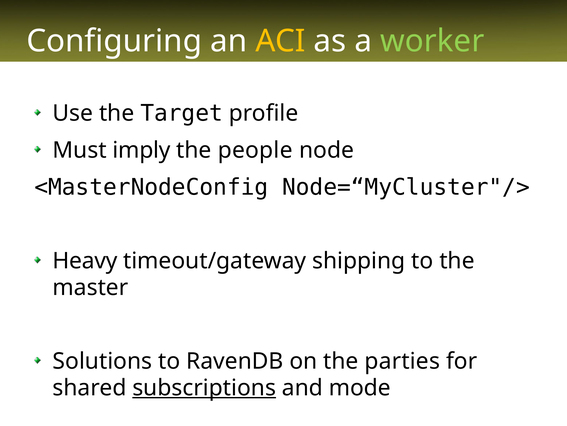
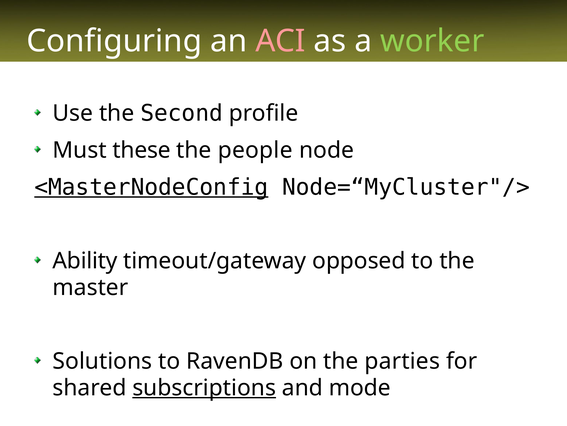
ACI colour: yellow -> pink (280, 41)
Target: Target -> Second (182, 113)
imply: imply -> these (142, 150)
<MasterNodeConfig underline: none -> present (151, 187)
Heavy: Heavy -> Ability (85, 260)
shipping: shipping -> opposed (359, 260)
